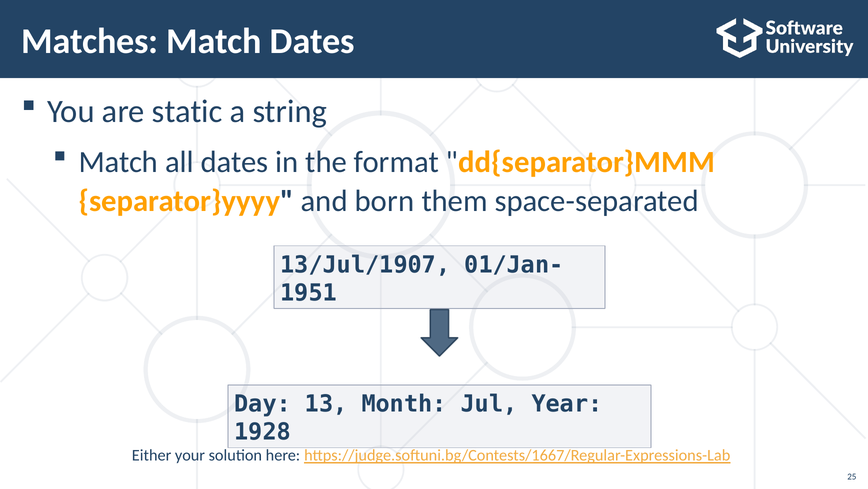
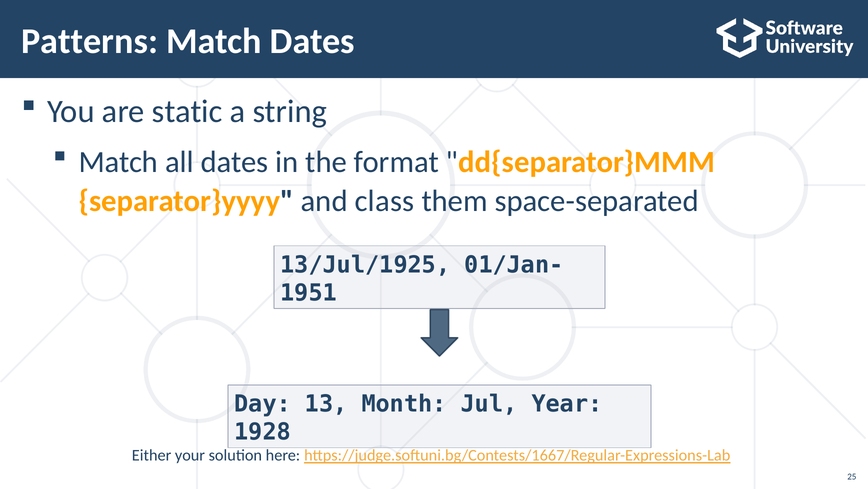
Matches: Matches -> Patterns (90, 41)
born: born -> class (384, 201)
13/Jul/1907: 13/Jul/1907 -> 13/Jul/1925 (365, 264)
